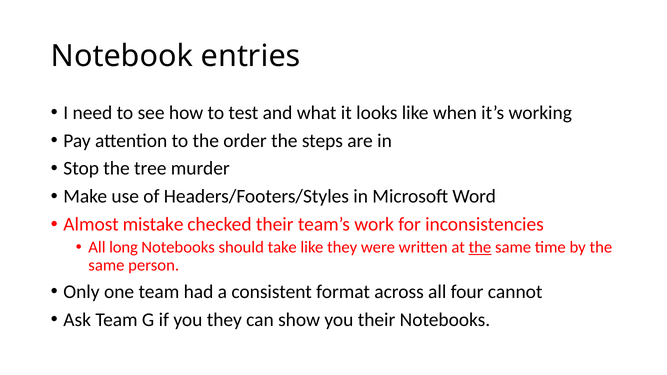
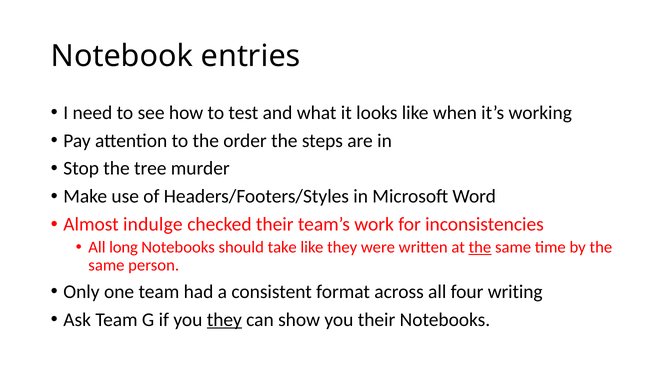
mistake: mistake -> indulge (153, 224)
cannot: cannot -> writing (515, 292)
they underline: none -> present (224, 320)
